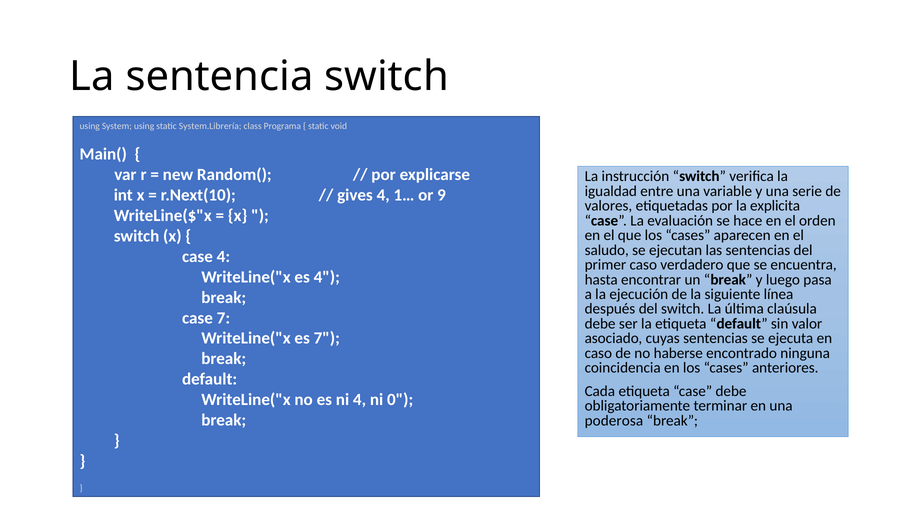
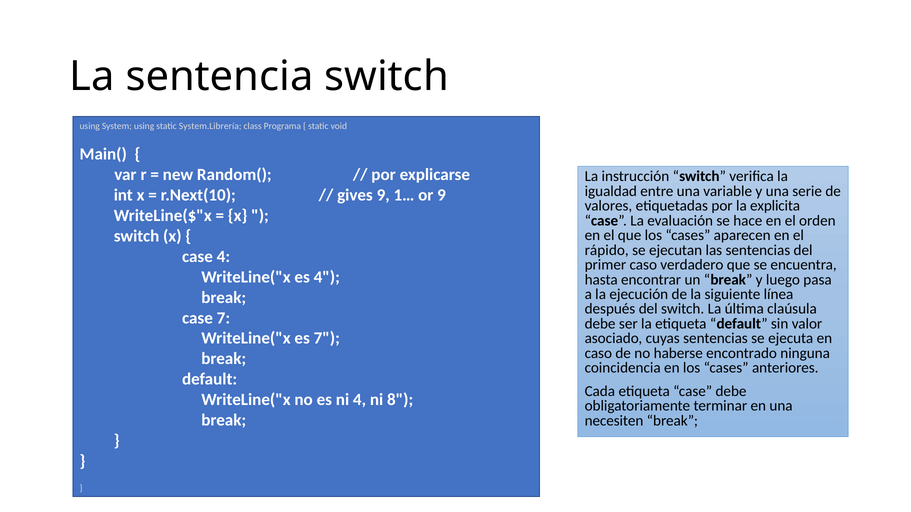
gives 4: 4 -> 9 (383, 195)
saludo: saludo -> rápido (607, 250)
0: 0 -> 8 (400, 400)
poderosa: poderosa -> necesiten (614, 421)
